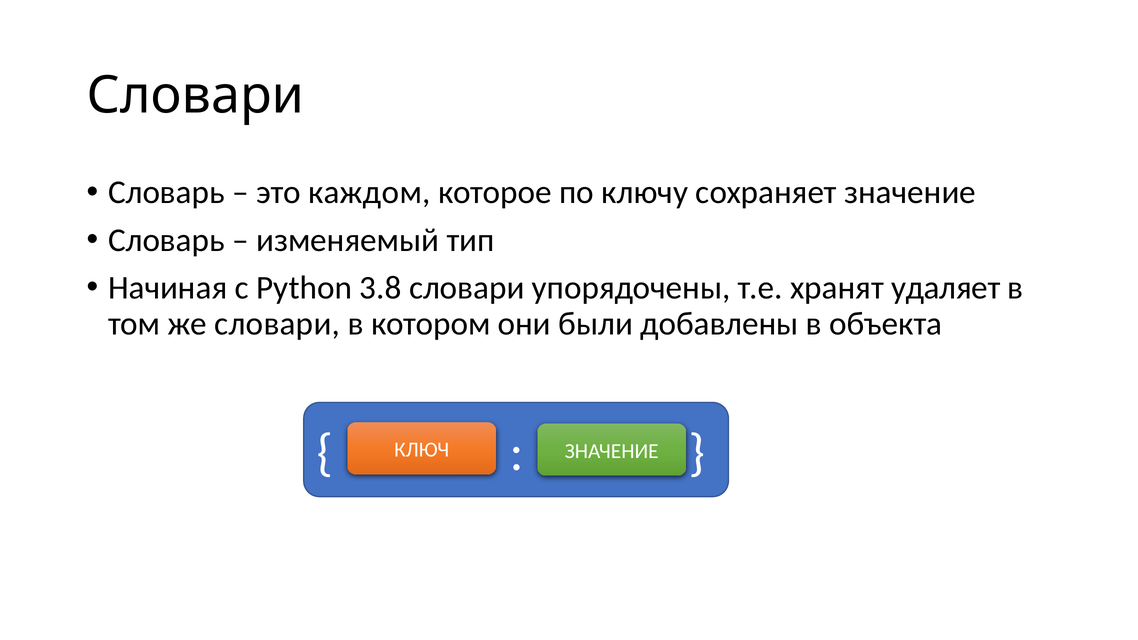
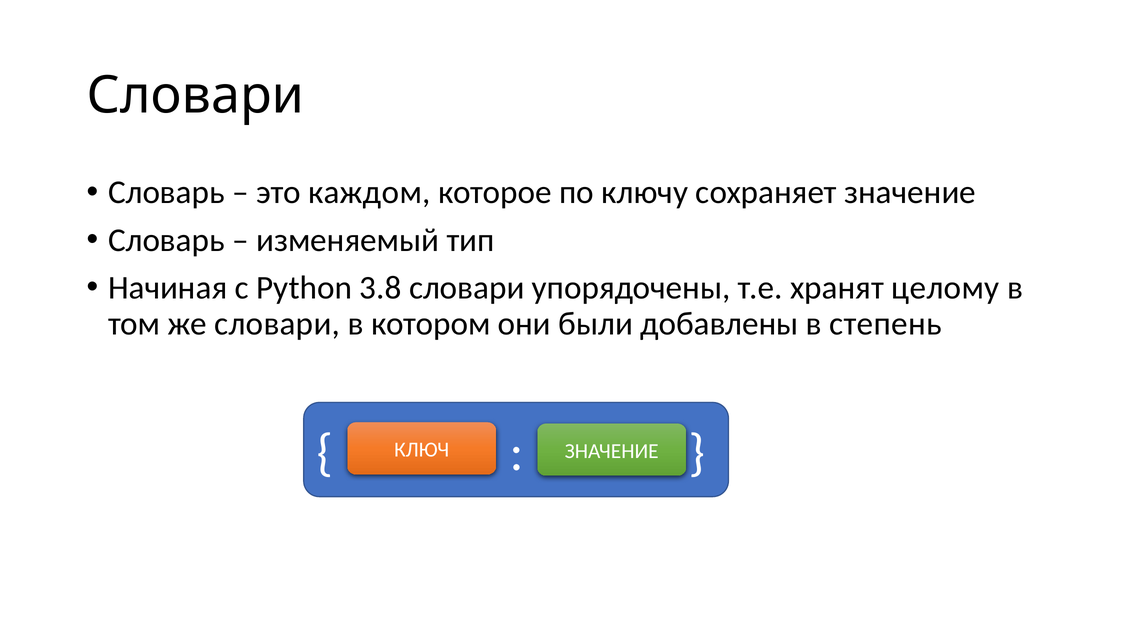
удаляет: удаляет -> целому (945, 288)
объекта: объекта -> степень (886, 324)
